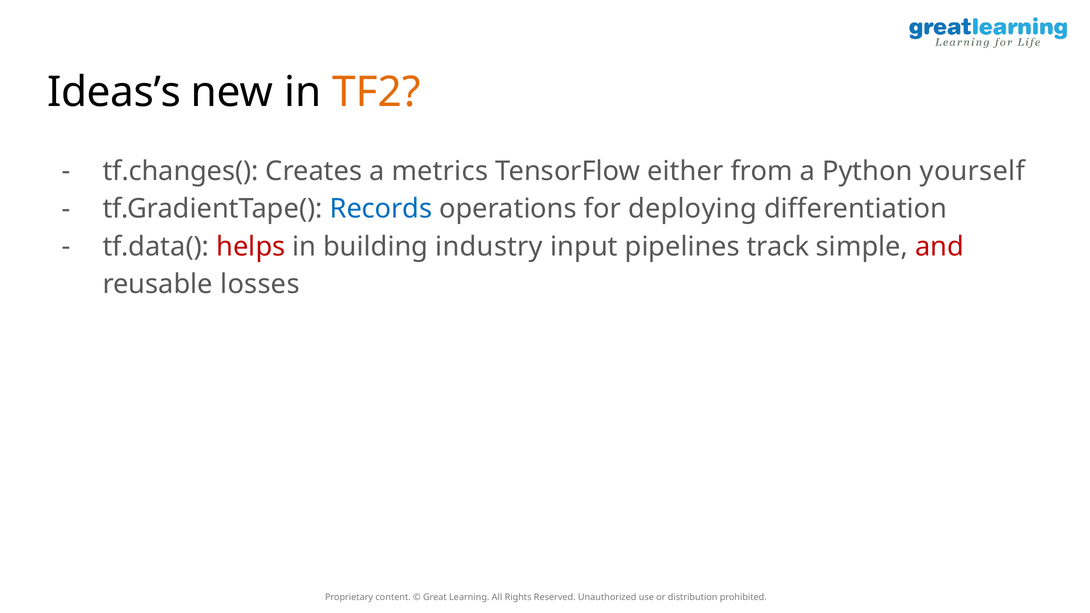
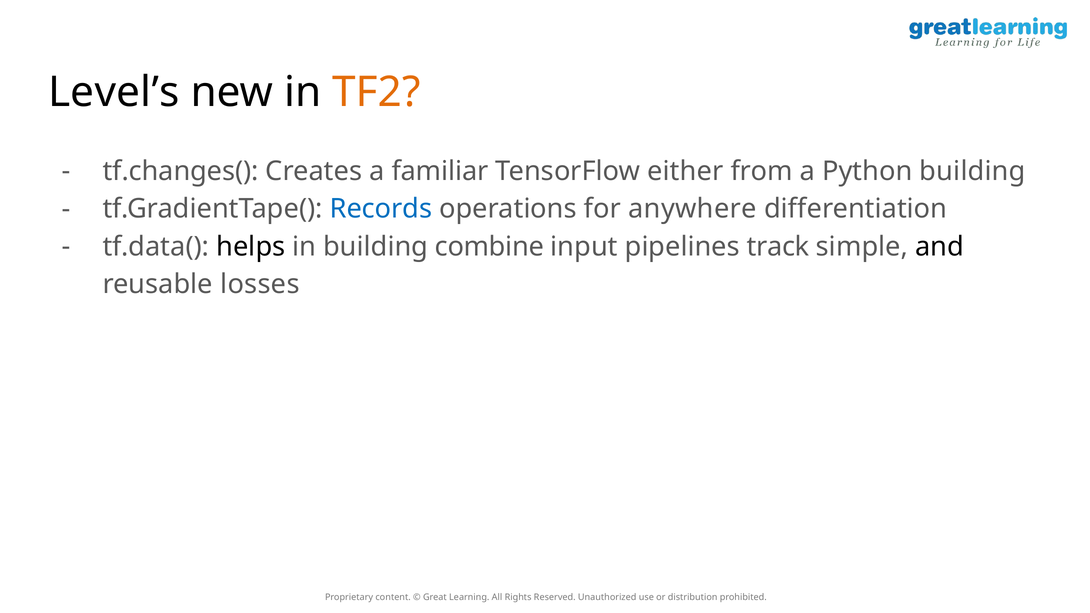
Ideas’s: Ideas’s -> Level’s (114, 92)
metrics: metrics -> familiar (440, 171)
Python yourself: yourself -> building (973, 171)
deploying: deploying -> anywhere (692, 209)
helps colour: red -> black (251, 247)
industry: industry -> combine (489, 247)
and colour: red -> black (939, 247)
